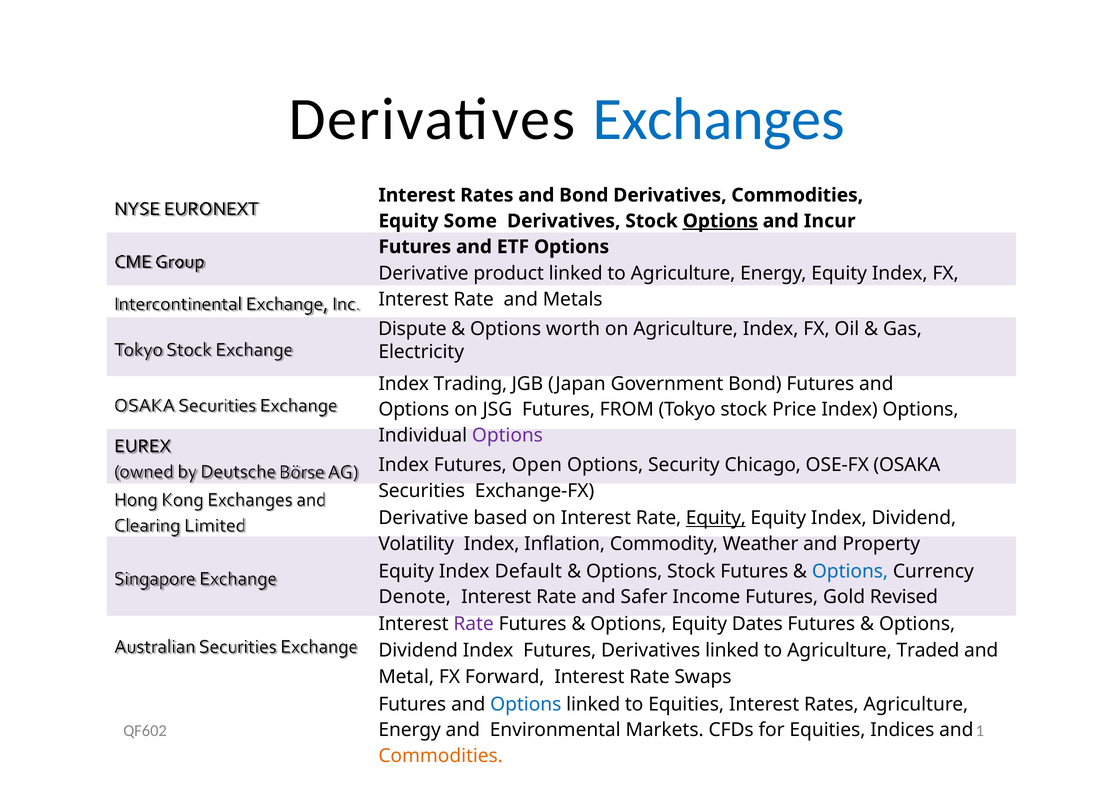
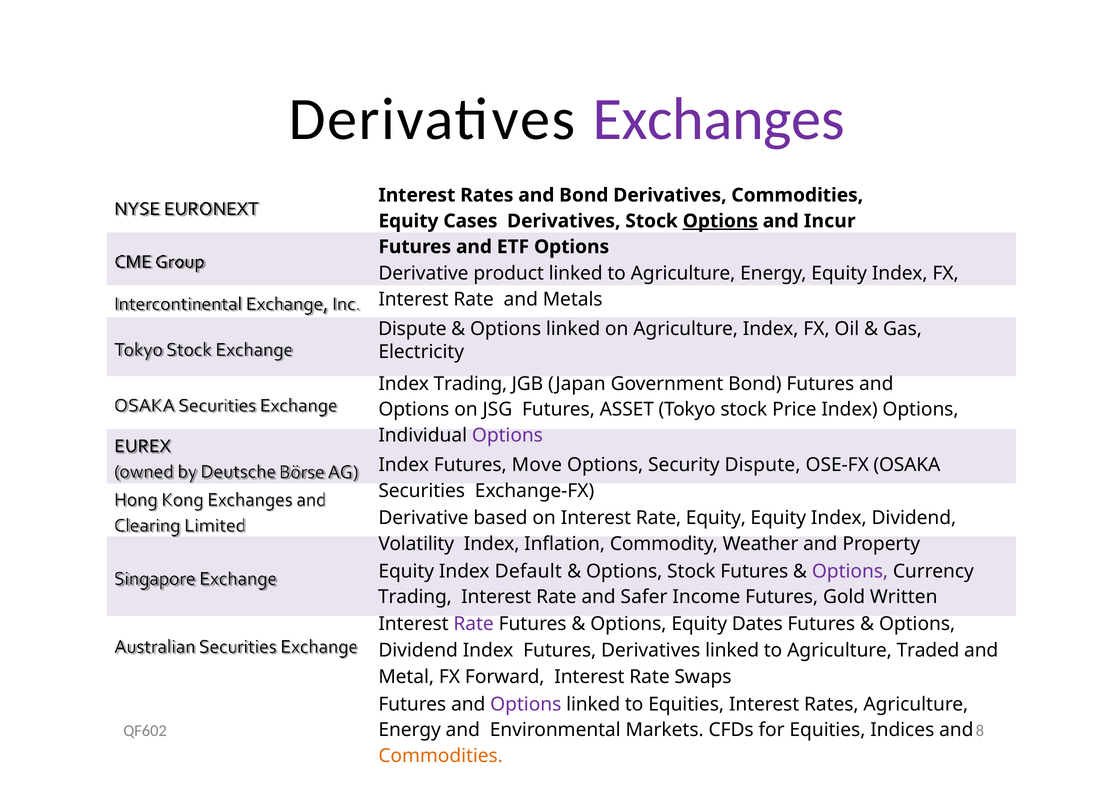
Exchanges colour: blue -> purple (719, 119)
Some: Some -> Cases (470, 221)
worth: worth -> linked (573, 329)
FROM: FROM -> ASSET (627, 410)
Open: Open -> Move (537, 465)
Security Chicago: Chicago -> Dispute (763, 465)
Equity underline: present -> none (716, 518)
Options colour: blue -> purple (850, 571)
Denote: Denote -> Trading (415, 597)
Revised: Revised -> Written (904, 597)
Options colour: blue -> purple (526, 704)
1: 1 -> 8 (980, 731)
